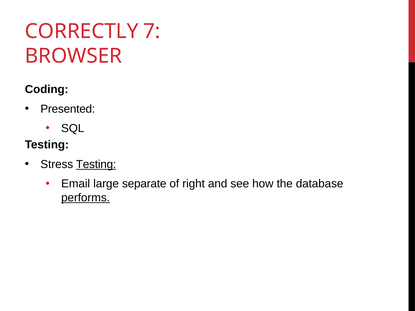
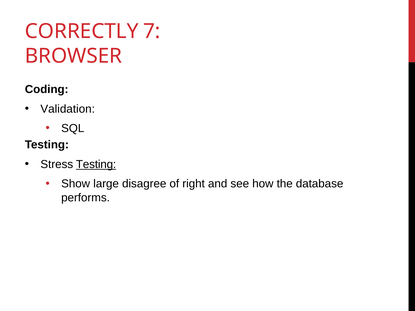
Presented: Presented -> Validation (68, 109)
Email: Email -> Show (76, 184)
separate: separate -> disagree (144, 184)
performs underline: present -> none (86, 198)
